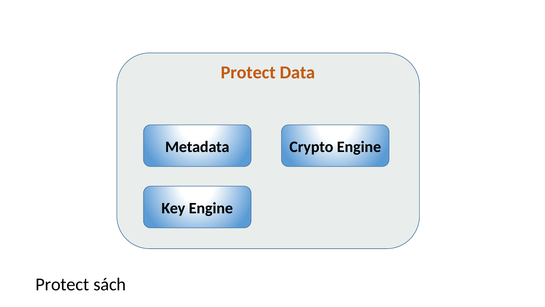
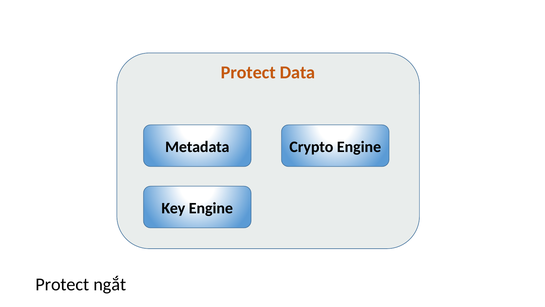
sách: sách -> ngắt (110, 284)
